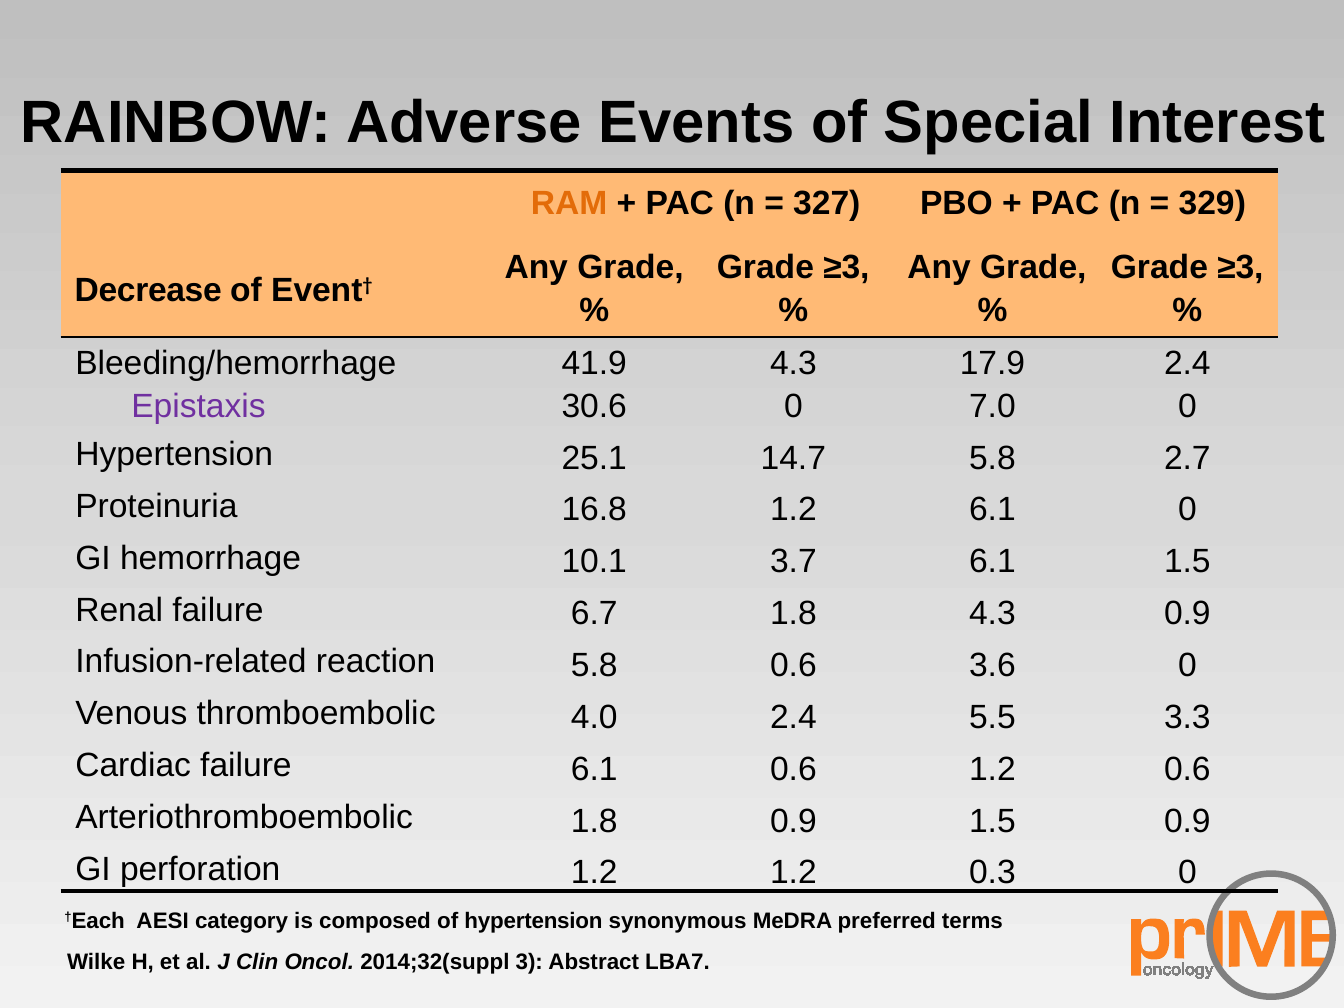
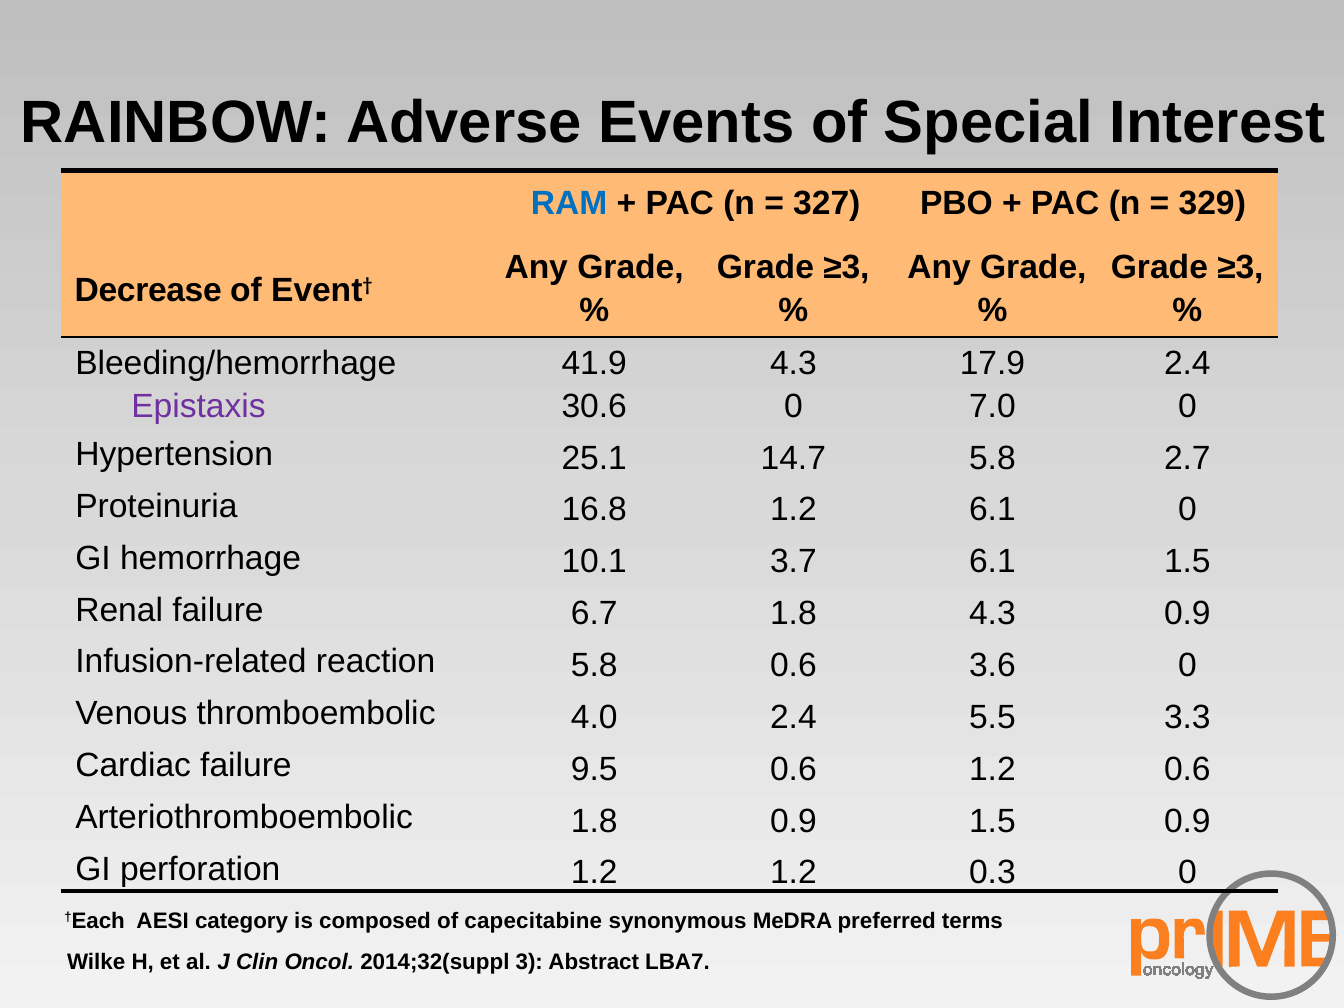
RAM colour: orange -> blue (569, 203)
failure 6.1: 6.1 -> 9.5 (594, 769)
of hypertension: hypertension -> capecitabine (533, 921)
